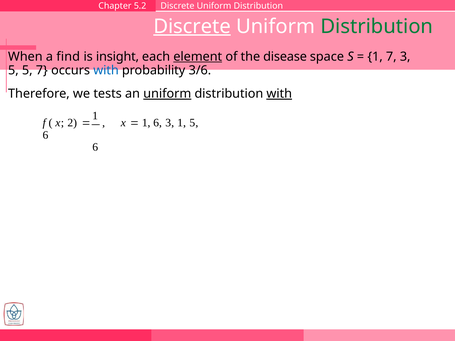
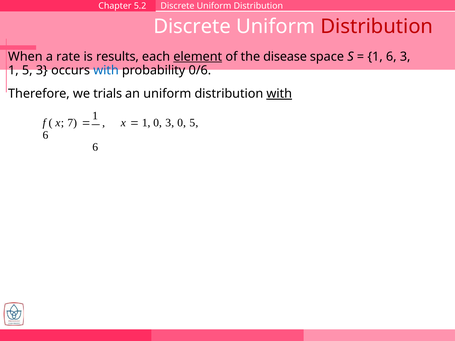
Discrete underline: present -> none (192, 26)
Distribution colour: green -> red (377, 26)
find: find -> rate (68, 57)
insight: insight -> results (117, 57)
1 7: 7 -> 6 (391, 57)
5: 5 -> 1 (13, 70)
5 7: 7 -> 3 (42, 70)
3/6: 3/6 -> 0/6 (200, 70)
tests: tests -> trials (108, 94)
uniform underline: present -> none (167, 94)
2: 2 -> 7 (72, 123)
1 6: 6 -> 0 (158, 123)
3 1: 1 -> 0 (182, 123)
